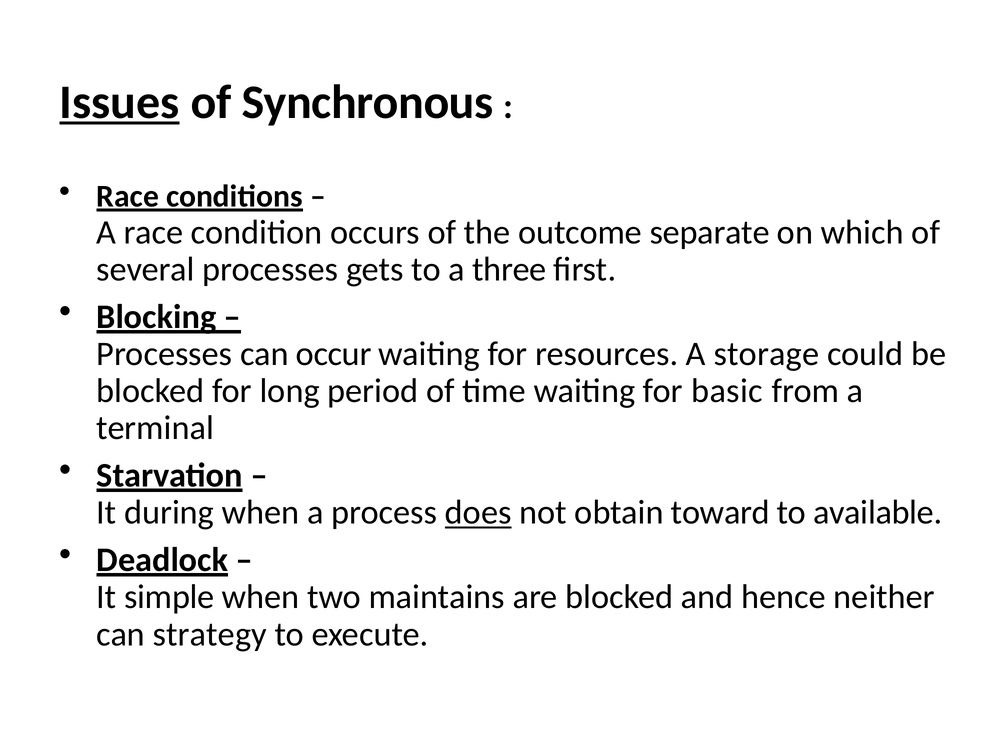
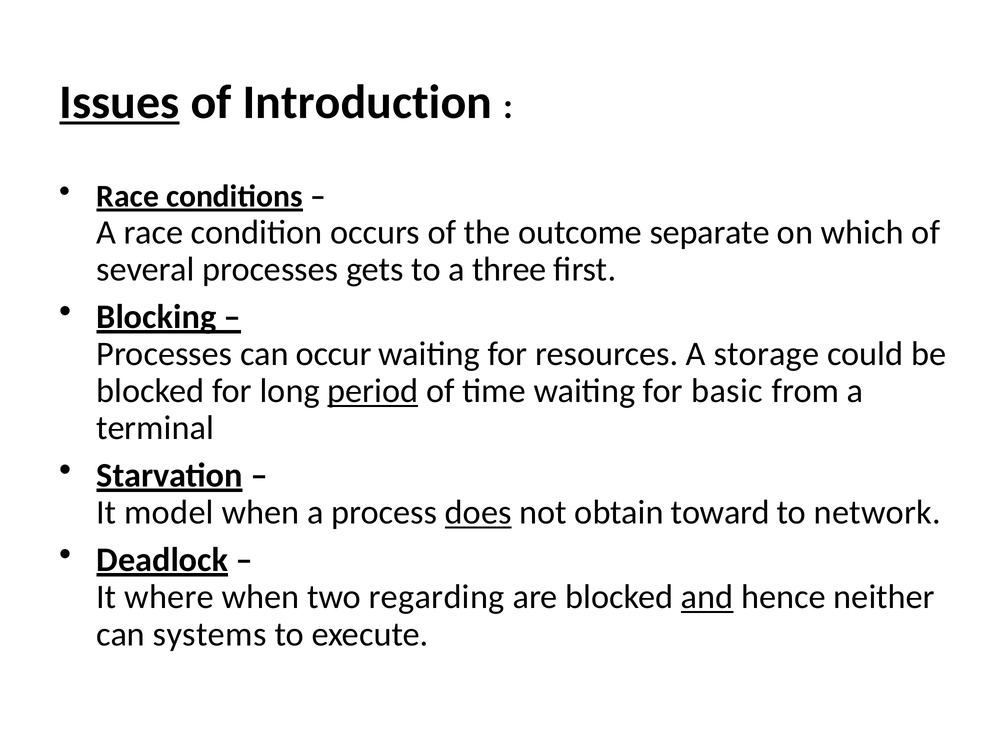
Synchronous: Synchronous -> Introduction (367, 102)
period underline: none -> present (373, 391)
during: during -> model (169, 512)
available: available -> network (877, 512)
simple: simple -> where (169, 597)
maintains: maintains -> regarding (437, 597)
and underline: none -> present (707, 597)
strategy: strategy -> systems (210, 634)
